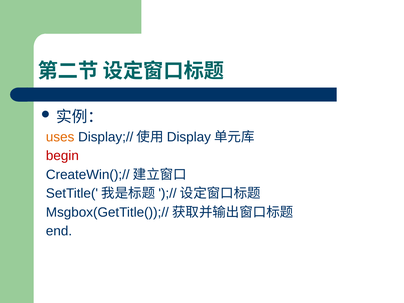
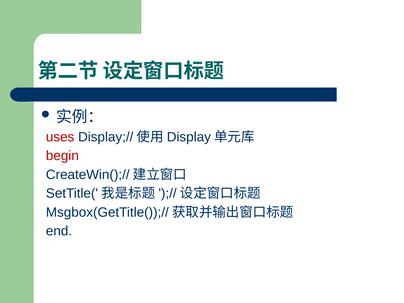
uses colour: orange -> red (60, 137)
